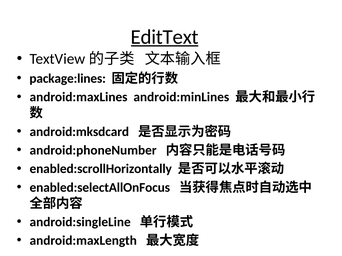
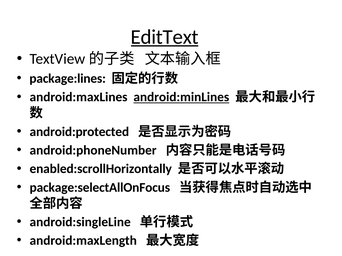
android:minLines underline: none -> present (181, 97)
android:mksdcard: android:mksdcard -> android:protected (79, 132)
enabled:selectAllOnFocus: enabled:selectAllOnFocus -> package:selectAllOnFocus (100, 188)
